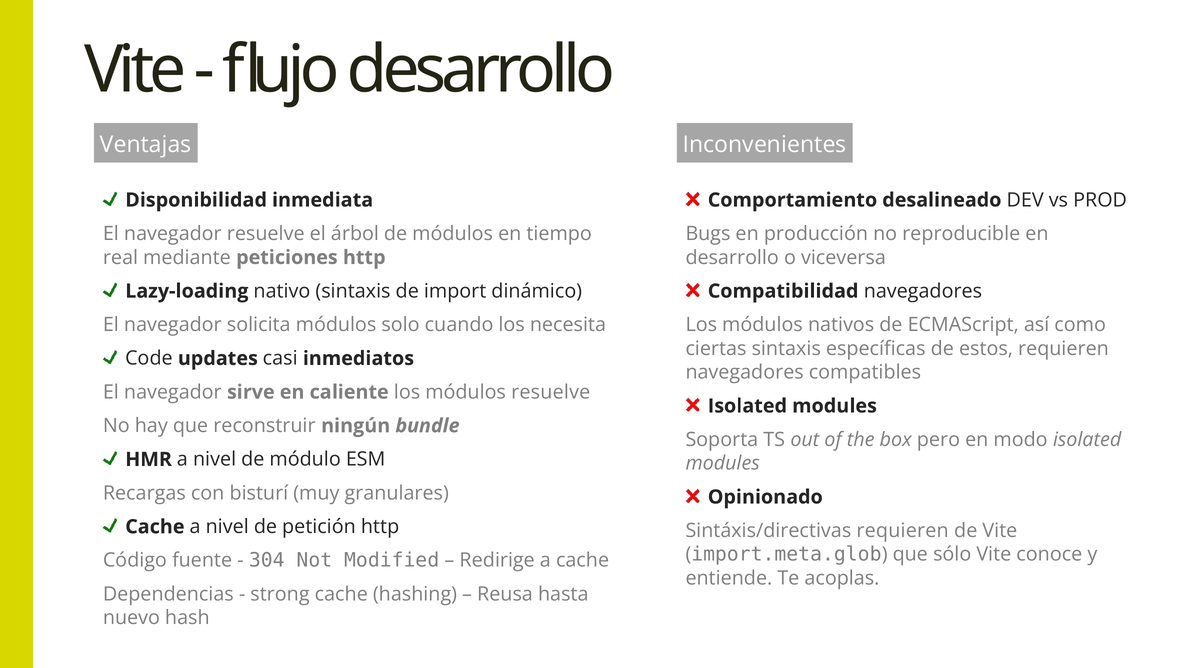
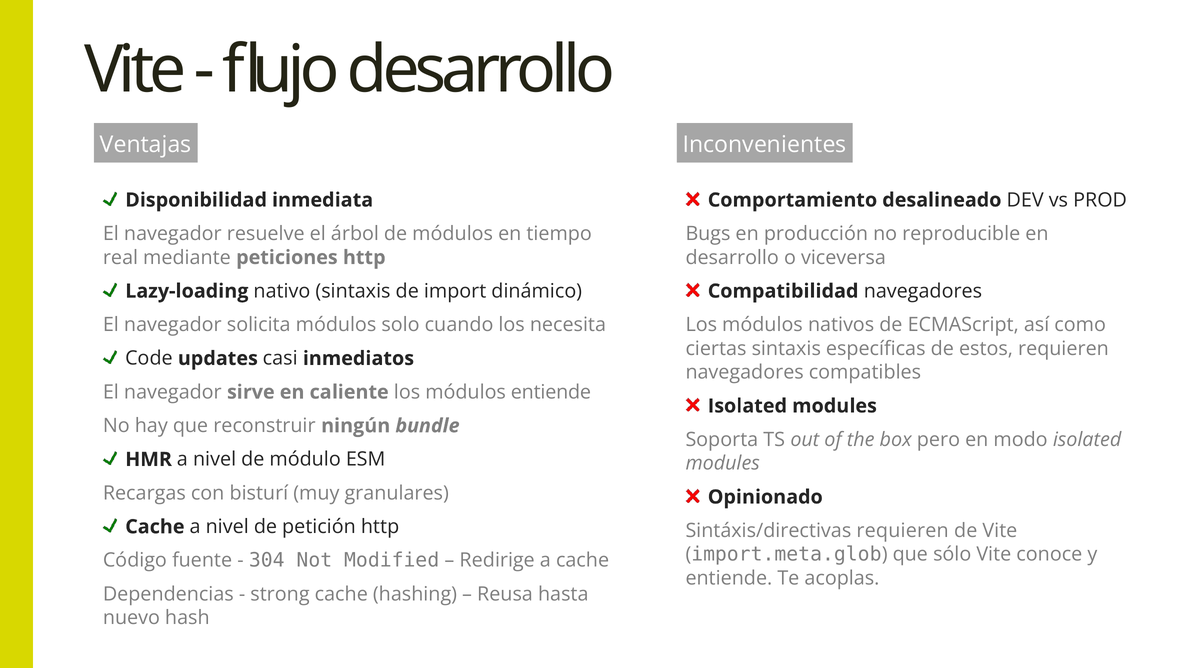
módulos resuelve: resuelve -> entiende (551, 392)
